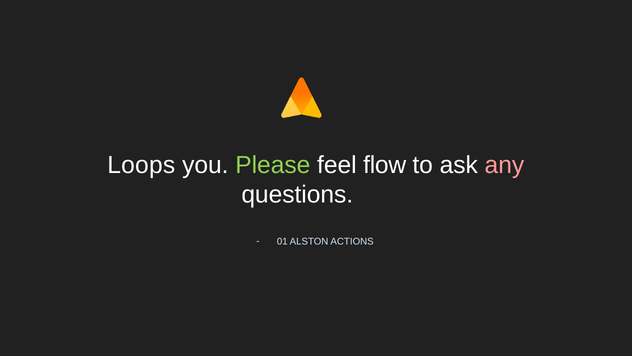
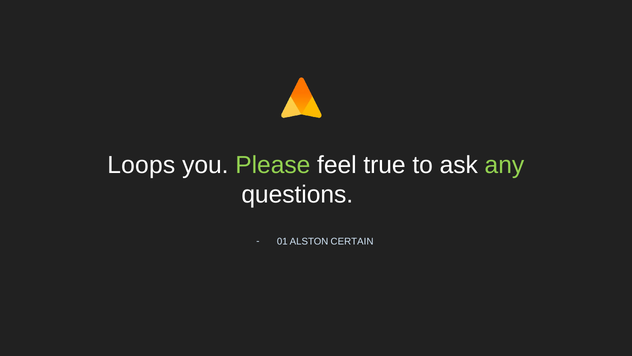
flow: flow -> true (385, 165)
any colour: pink -> light green (504, 165)
ACTIONS: ACTIONS -> CERTAIN (352, 241)
